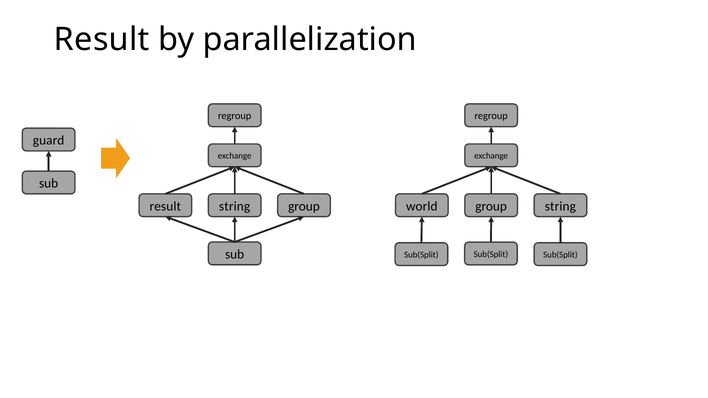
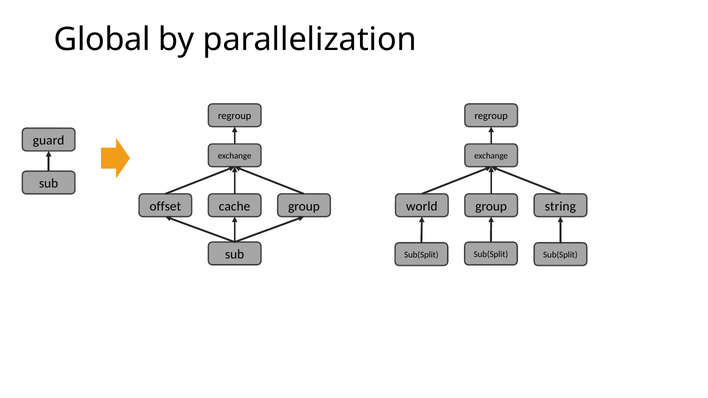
Result: Result -> Global (102, 39)
result: result -> offset (165, 206)
string: string -> cache (235, 206)
